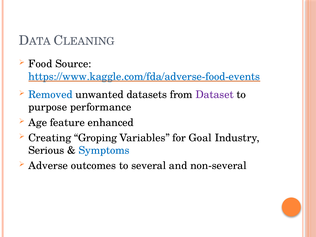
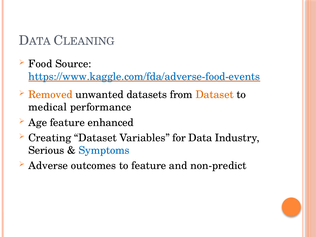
Removed colour: blue -> orange (50, 95)
Dataset colour: purple -> orange (215, 95)
purpose: purpose -> medical (48, 107)
Creating Groping: Groping -> Dataset (95, 138)
Goal: Goal -> Data (200, 138)
to several: several -> feature (149, 166)
non-several: non-several -> non-predict (218, 166)
